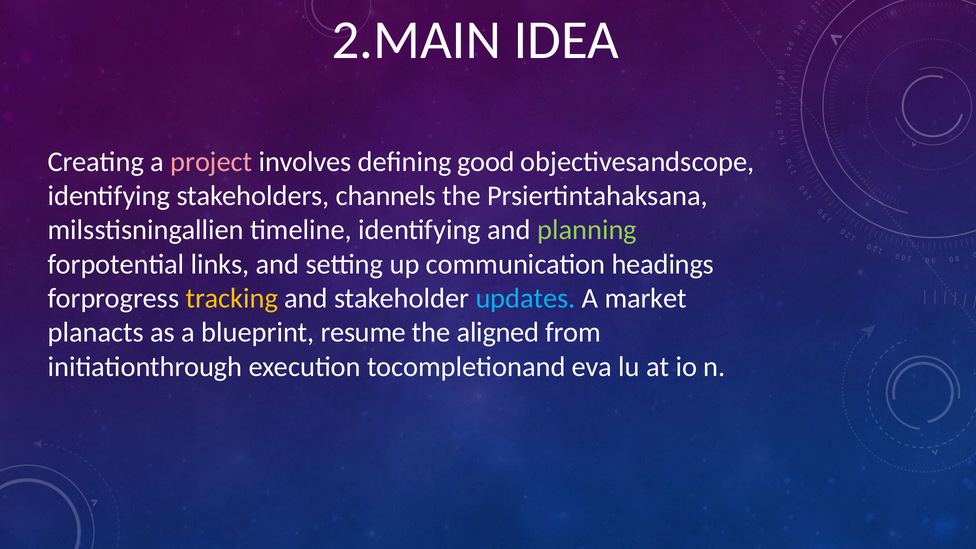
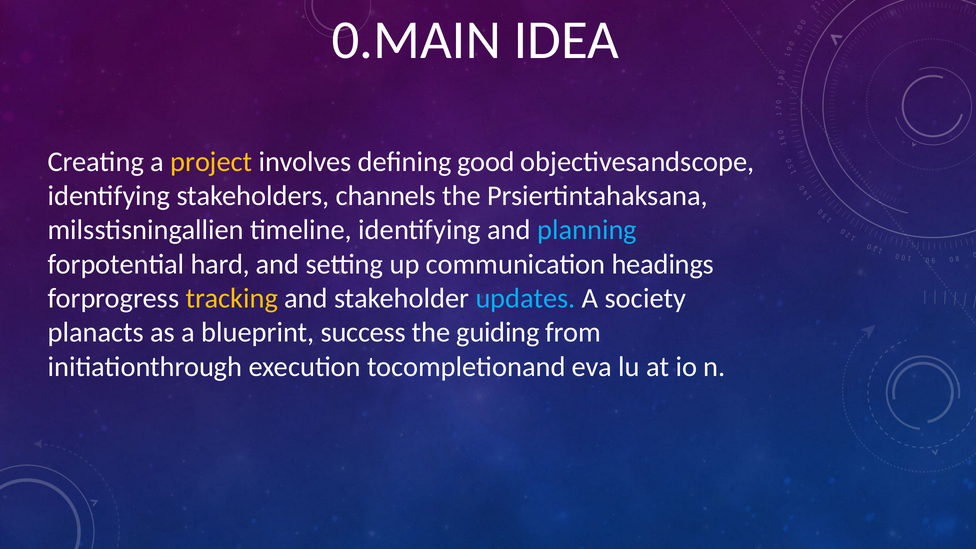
2.MAIN: 2.MAIN -> 0.MAIN (416, 40)
project colour: pink -> yellow (211, 162)
planning colour: light green -> light blue (587, 230)
links: links -> hard (220, 264)
market: market -> society (645, 298)
resume: resume -> success (363, 333)
aligned: aligned -> guiding (498, 333)
